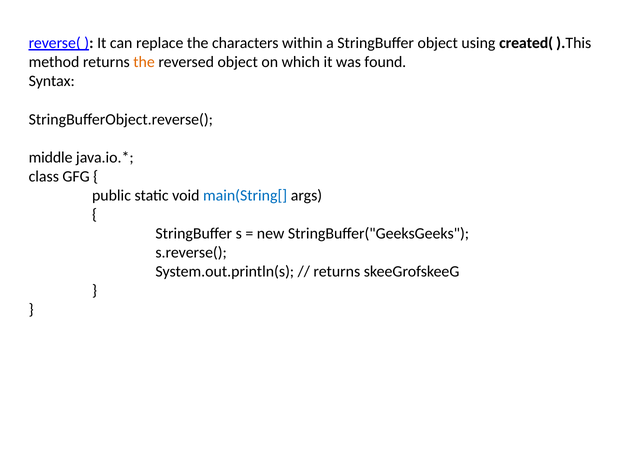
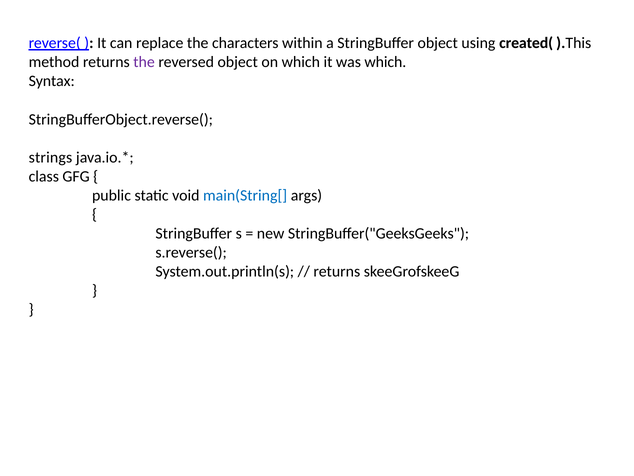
the colour: orange -> purple (144, 62)
was found: found -> which (385, 62)
middle: middle -> strings (50, 157)
